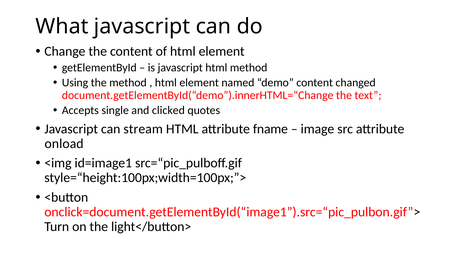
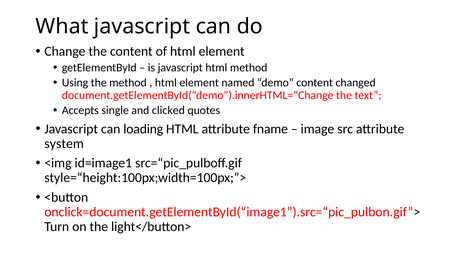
stream: stream -> loading (143, 129)
onload: onload -> system (64, 143)
